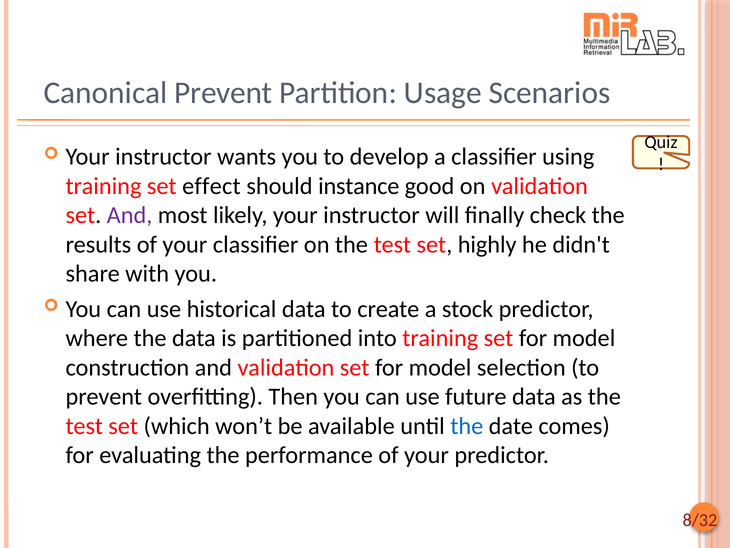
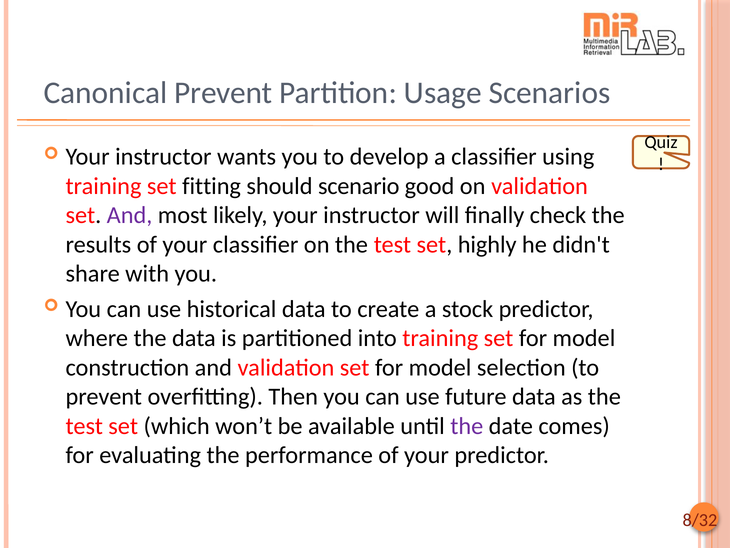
effect: effect -> fitting (212, 186)
instance: instance -> scenario (359, 186)
the colour: blue -> purple (467, 426)
